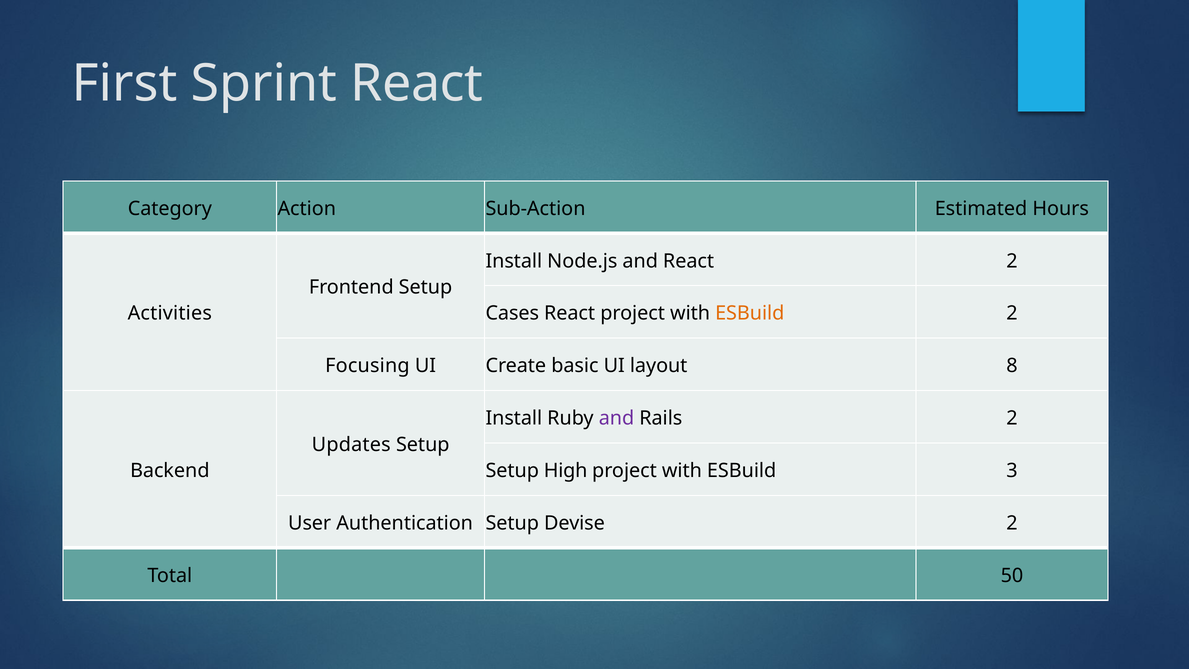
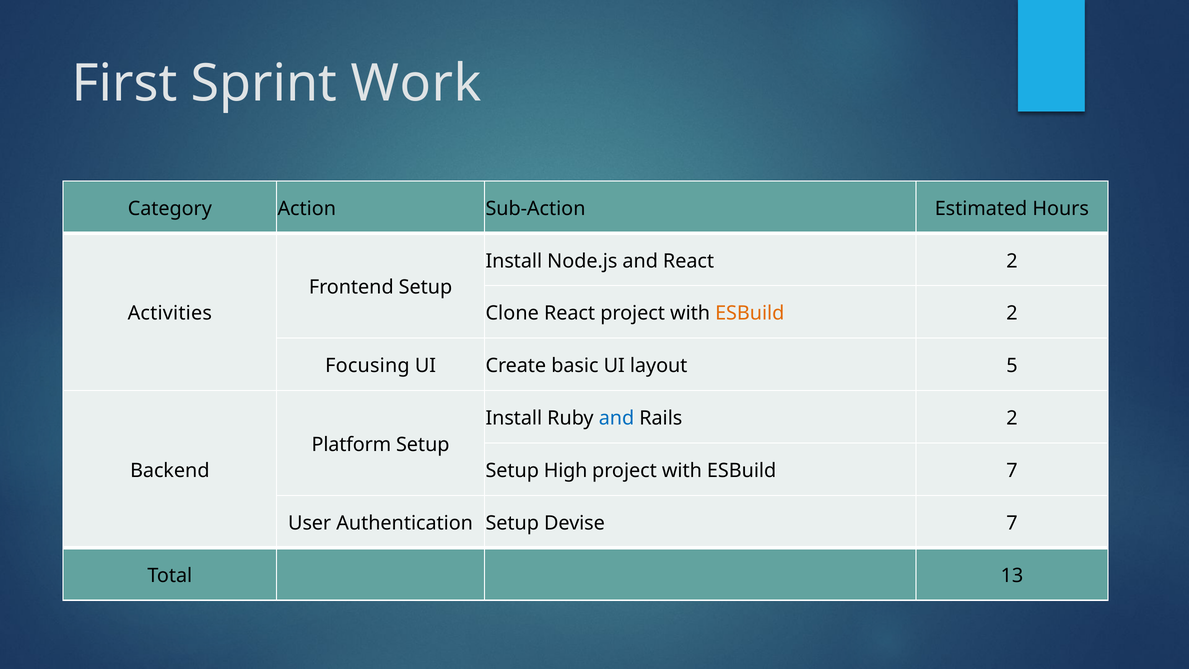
Sprint React: React -> Work (416, 83)
Cases: Cases -> Clone (512, 313)
8: 8 -> 5 (1012, 366)
and colour: purple -> blue (617, 418)
Updates: Updates -> Platform (351, 444)
ESBuild 3: 3 -> 7 (1012, 471)
Devise 2: 2 -> 7 (1012, 523)
50: 50 -> 13 (1012, 575)
